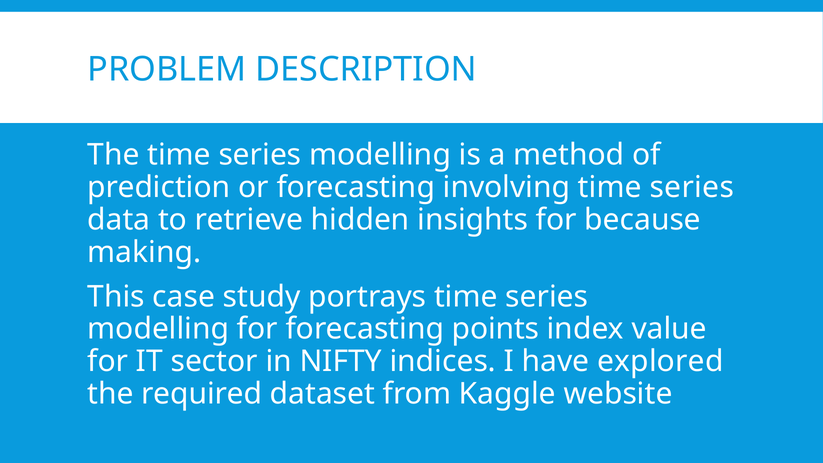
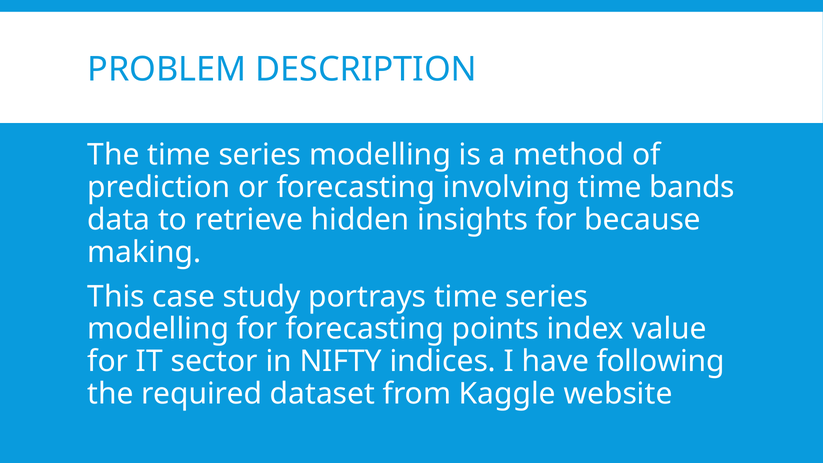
involving time series: series -> bands (692, 187)
explored: explored -> following (661, 361)
